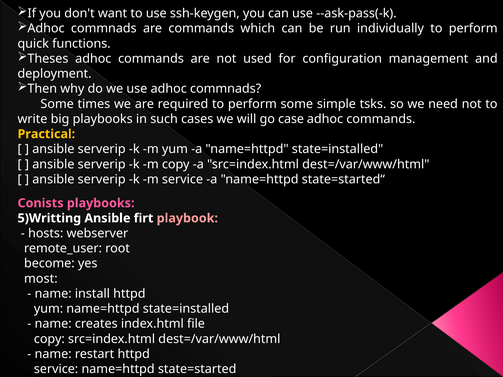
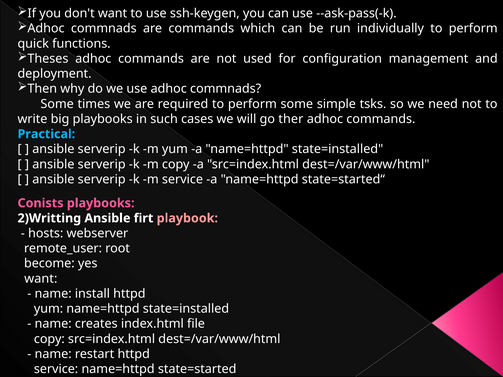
case: case -> ther (291, 119)
Practical colour: yellow -> light blue (46, 134)
5)Writting: 5)Writting -> 2)Writting (49, 218)
most: most -> want (41, 279)
